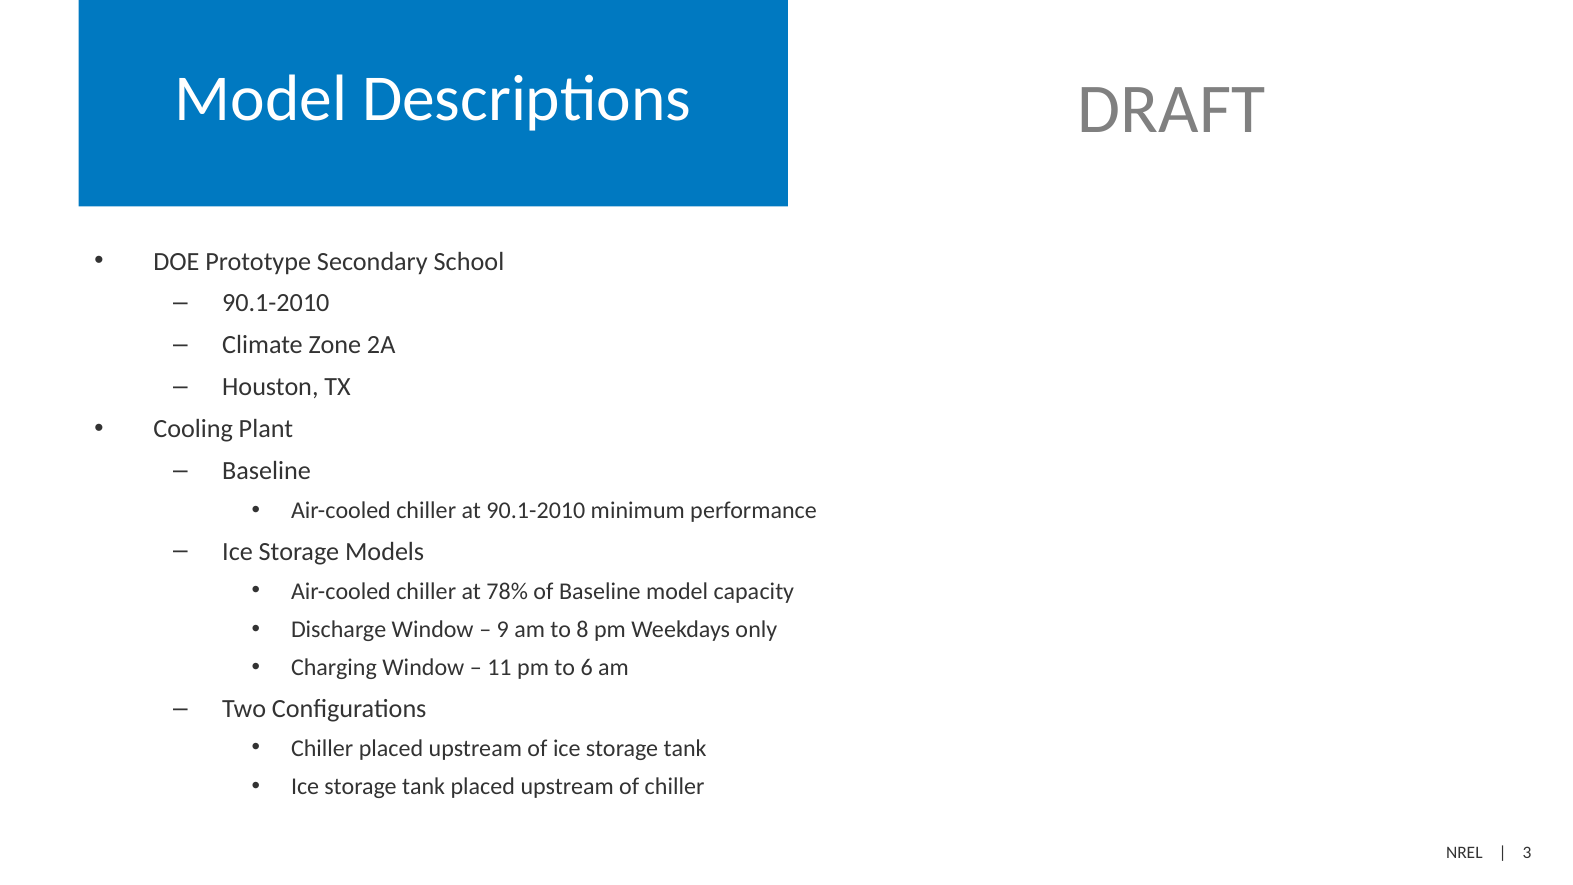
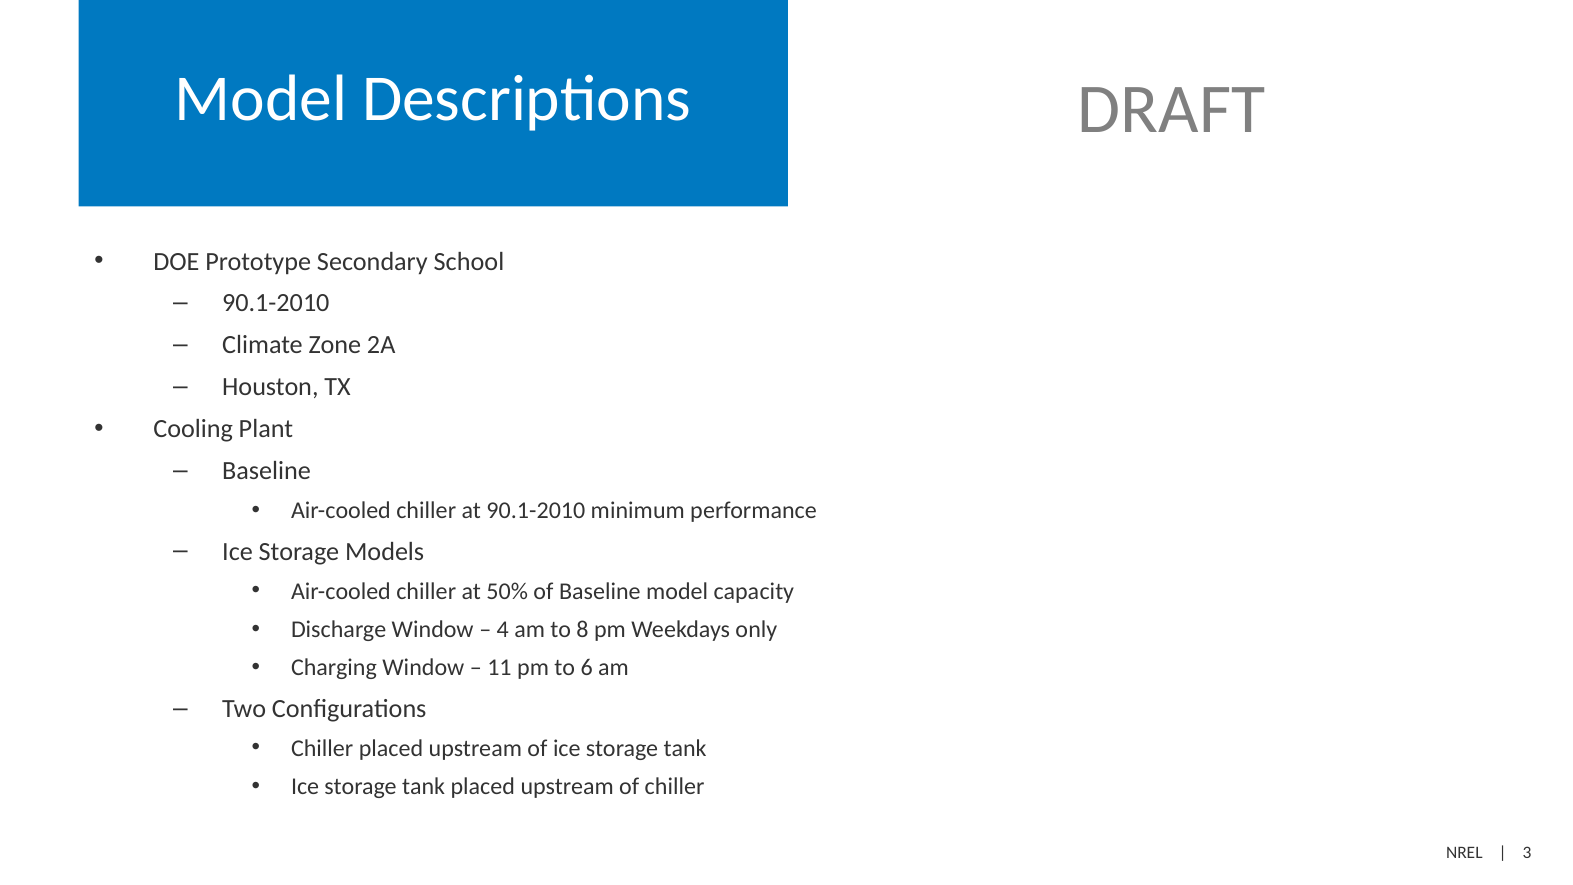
78%: 78% -> 50% (507, 591)
9: 9 -> 4 (503, 629)
